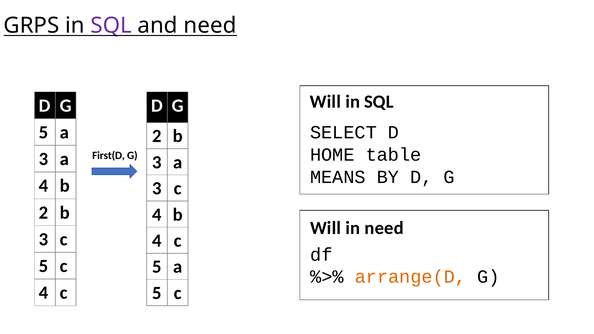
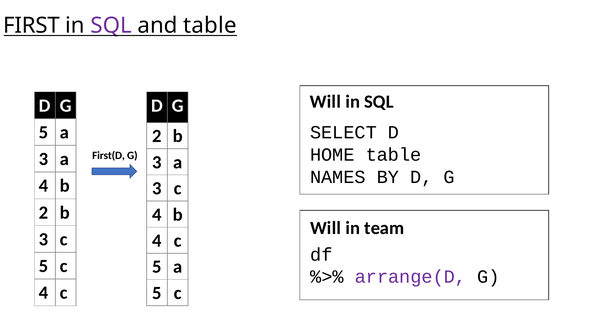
GRPS: GRPS -> FIRST (32, 25)
and need: need -> table (210, 25)
MEANS: MEANS -> NAMES (338, 177)
in need: need -> team (384, 228)
arrange(D colour: orange -> purple (410, 277)
